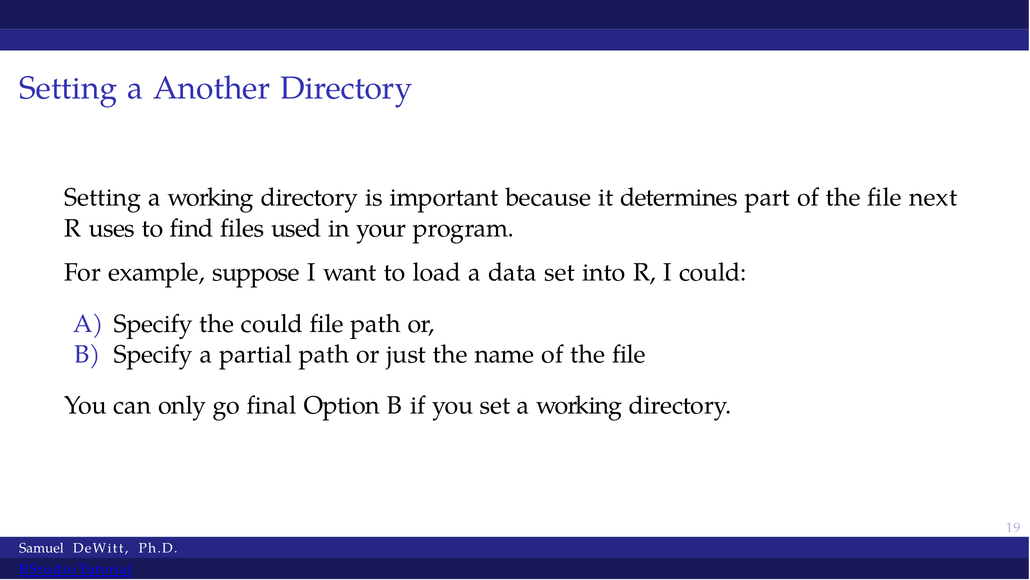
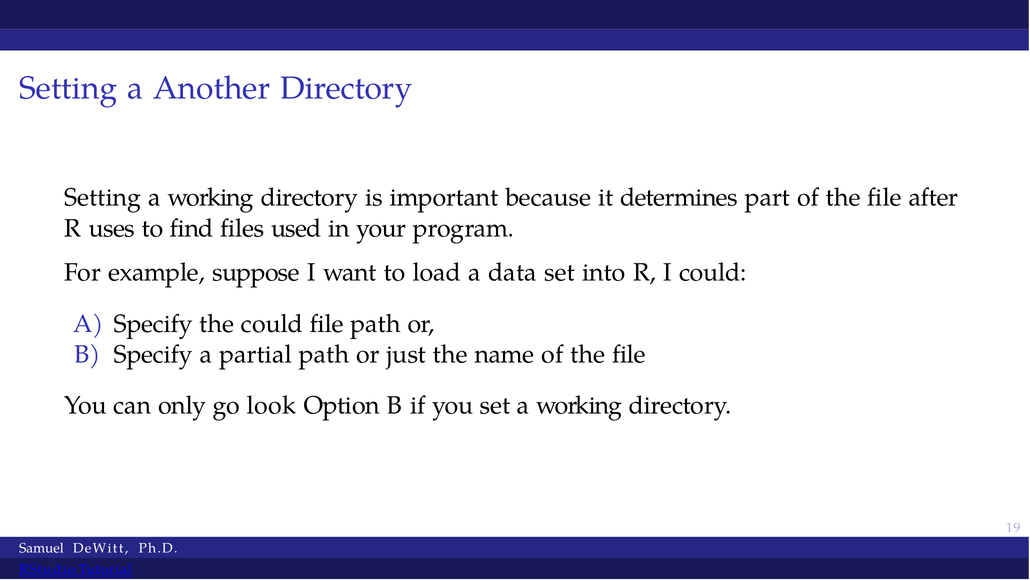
next: next -> after (933, 198)
final: final -> look (272, 405)
